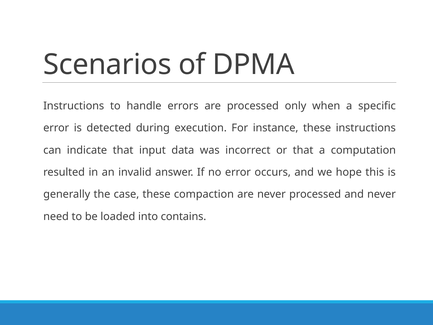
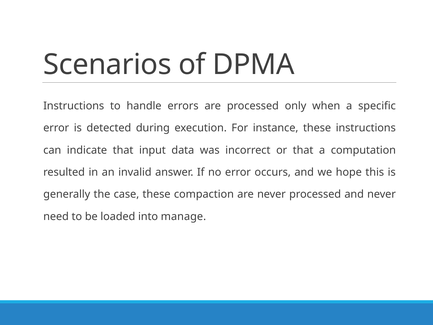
contains: contains -> manage (183, 216)
